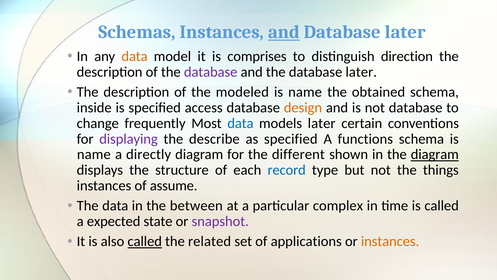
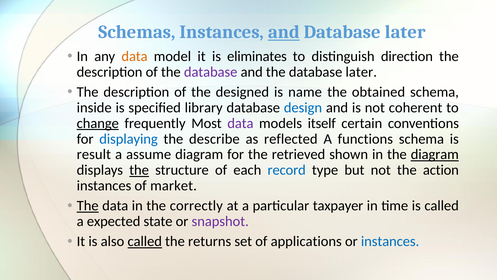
comprises: comprises -> eliminates (257, 56)
modeled: modeled -> designed (242, 92)
access: access -> library (204, 107)
design colour: orange -> blue (303, 107)
not database: database -> coherent (416, 107)
change underline: none -> present (98, 123)
data colour: blue -> purple (240, 123)
models later: later -> itself (322, 123)
displaying colour: purple -> blue (129, 139)
as specified: specified -> reflected (291, 139)
name: name -> result (94, 154)
directly: directly -> assume (149, 154)
different: different -> retrieved (298, 154)
the underline: none -> present (139, 170)
things: things -> action (441, 170)
assume: assume -> market (174, 186)
The underline: none -> present (88, 206)
between: between -> correctly (196, 206)
complex: complex -> taxpayer (338, 206)
related: related -> returns (210, 241)
instances colour: orange -> blue (390, 241)
